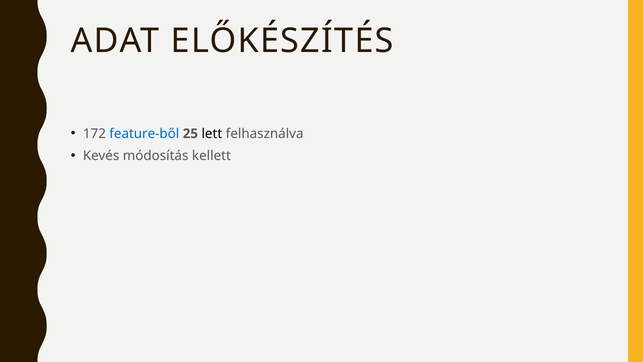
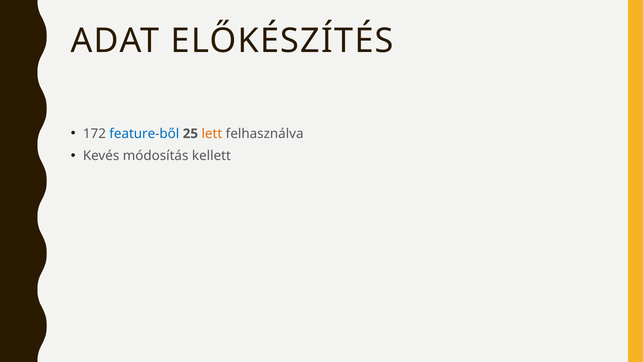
lett colour: black -> orange (212, 134)
